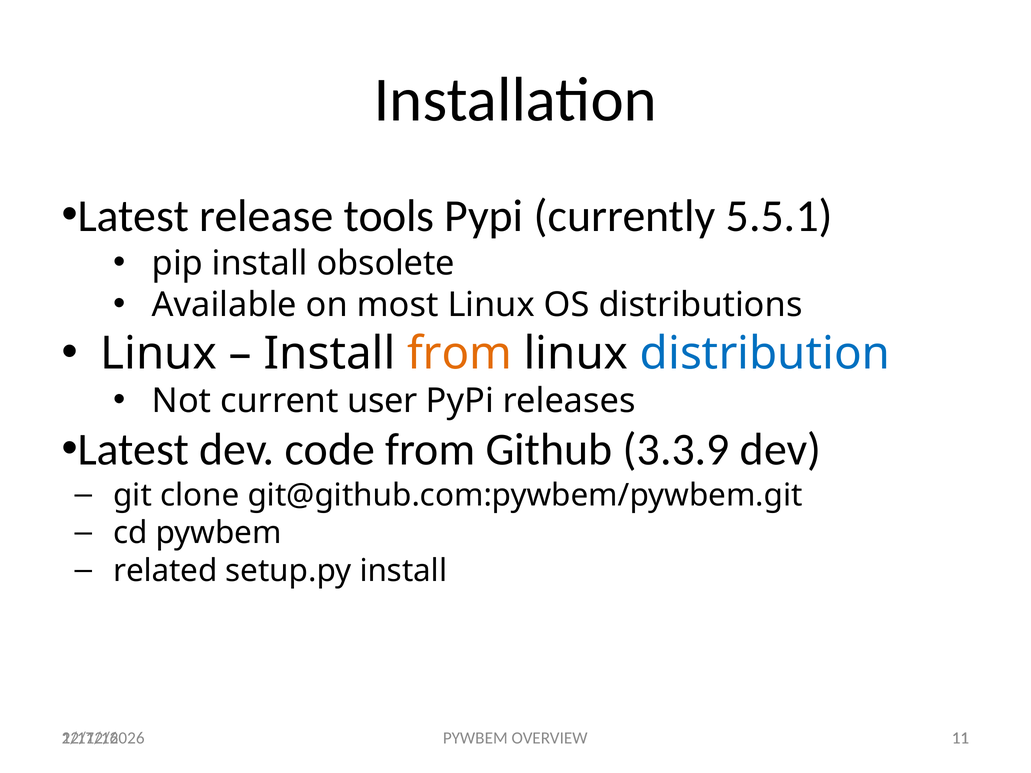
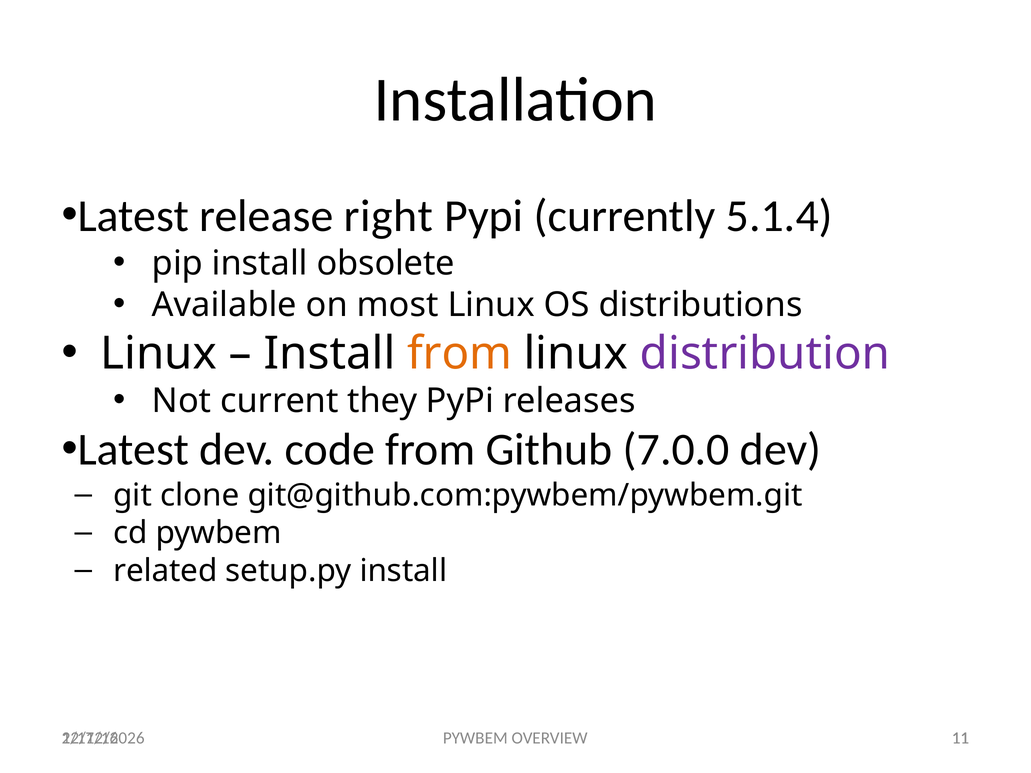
tools: tools -> right (389, 216)
5.5.1: 5.5.1 -> 5.1.4 (779, 216)
distribution colour: blue -> purple (765, 354)
user: user -> they (382, 401)
3.3.9: 3.3.9 -> 7.0.0 (676, 450)
